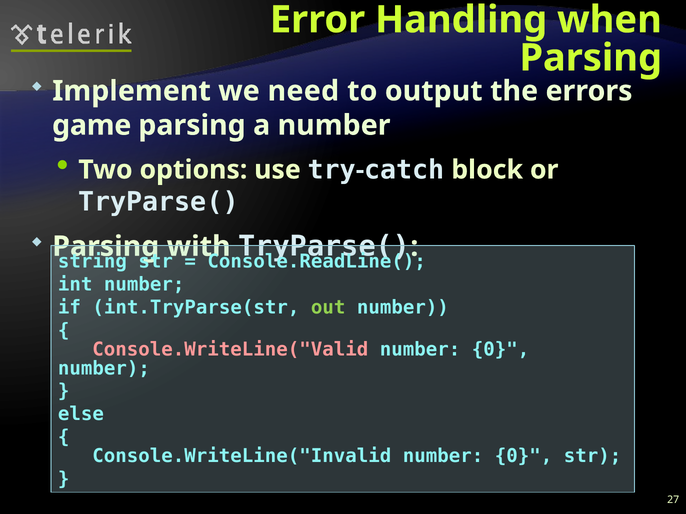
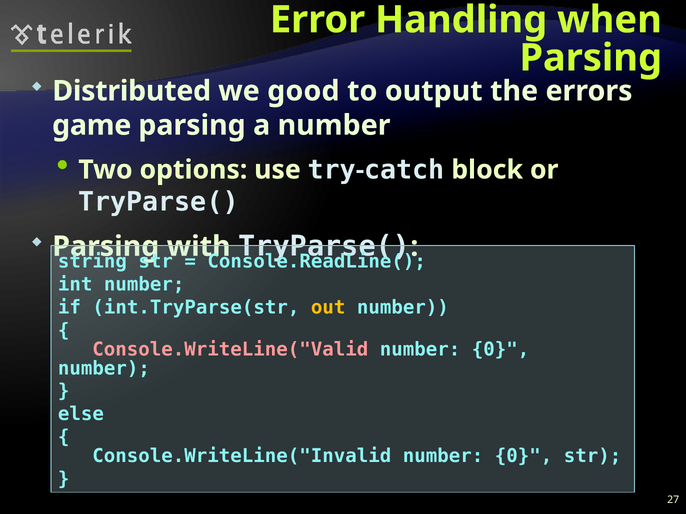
Implement: Implement -> Distributed (132, 91)
need: need -> good (303, 91)
out colour: light green -> yellow (328, 308)
